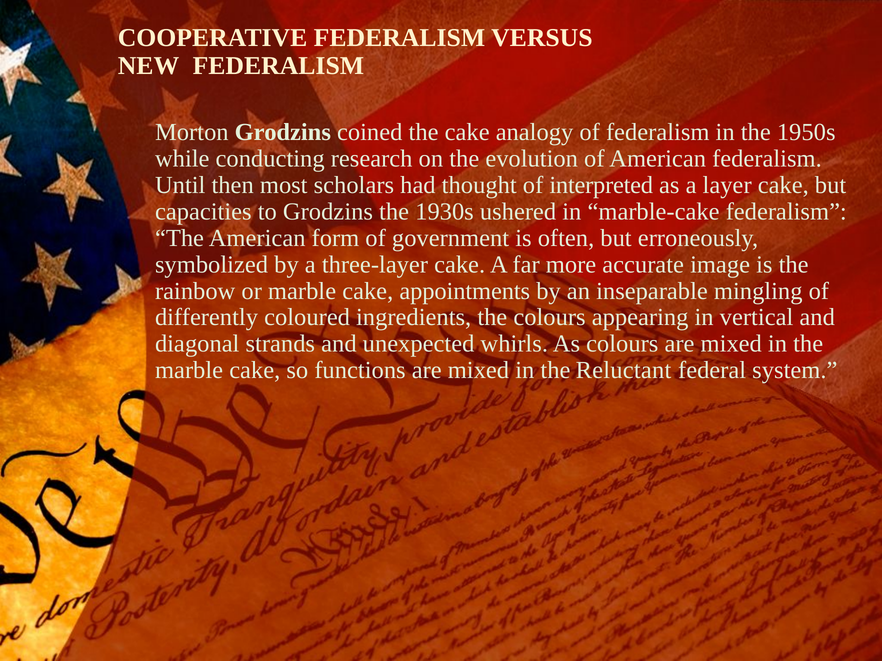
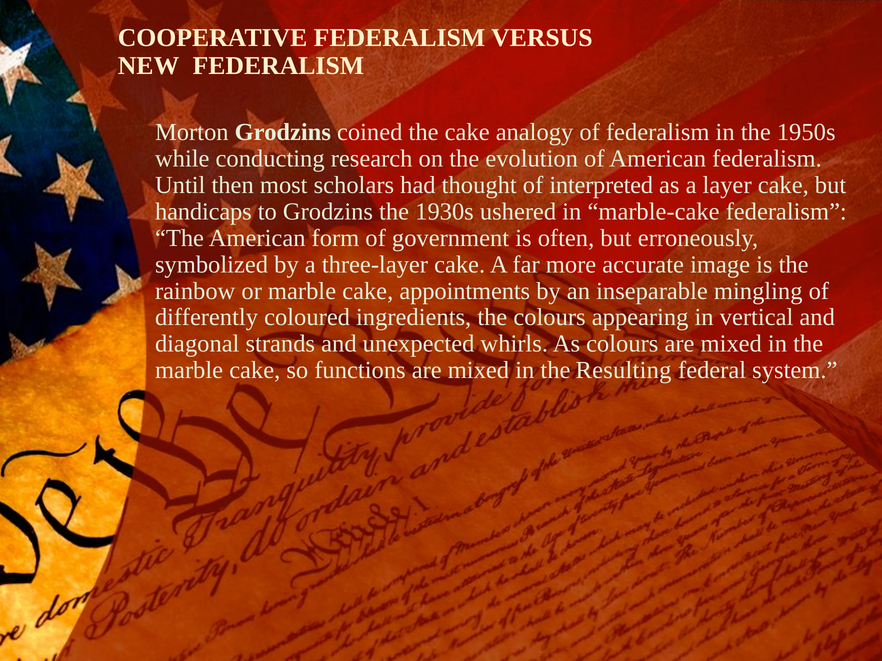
capacities: capacities -> handicaps (203, 212)
Reluctant: Reluctant -> Resulting (624, 371)
